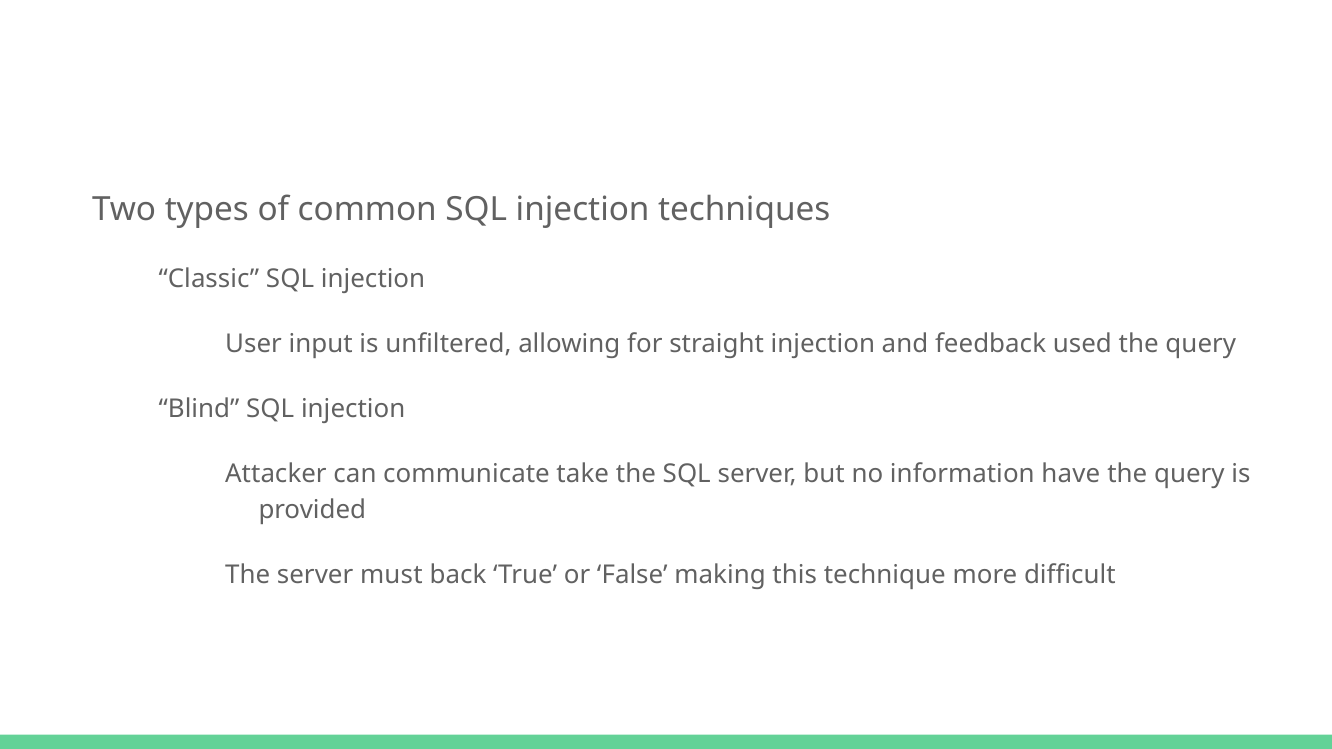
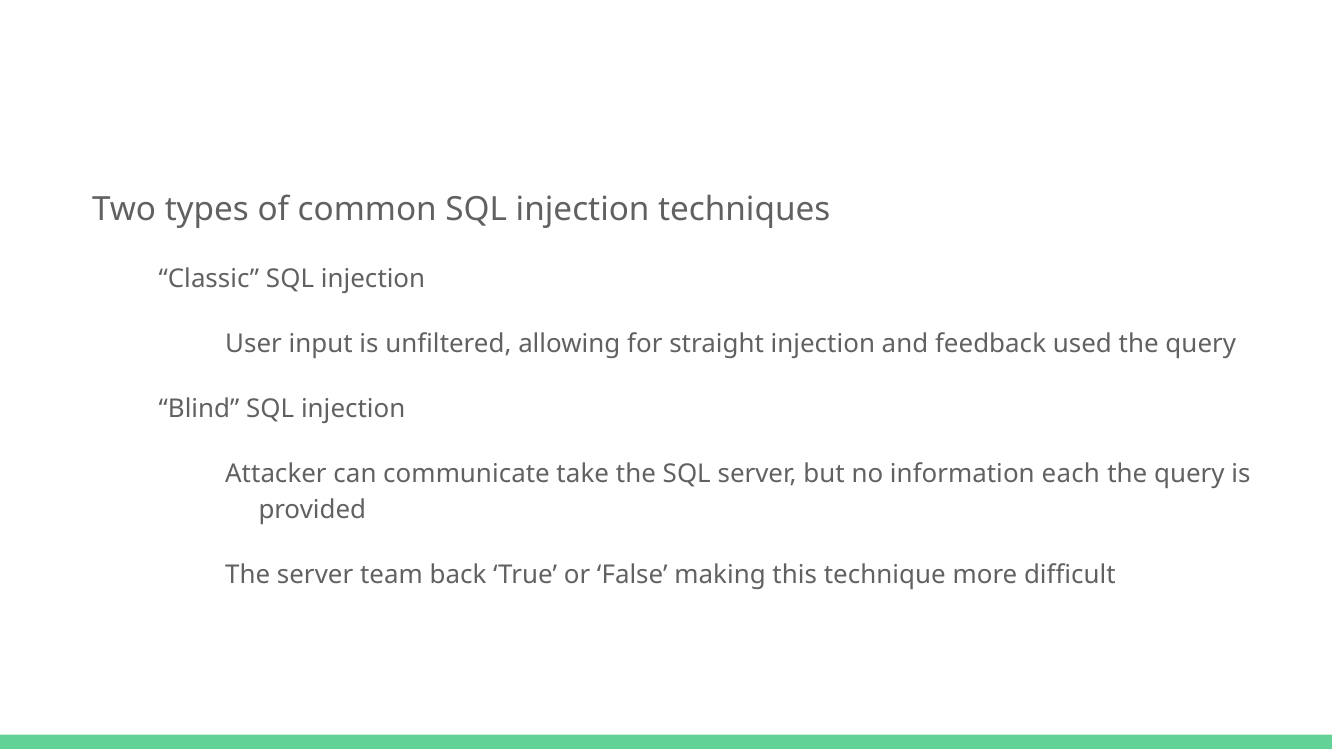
have: have -> each (1071, 475)
must: must -> team (391, 576)
